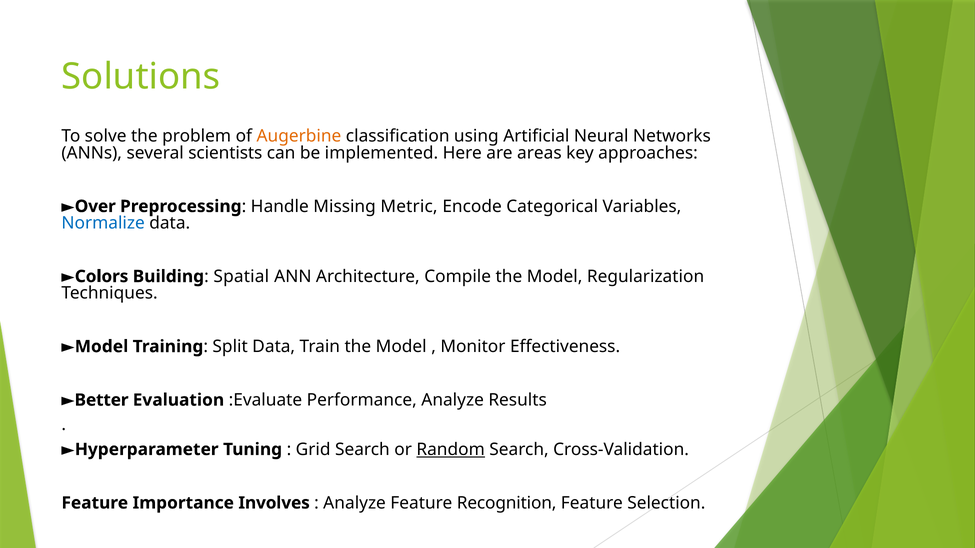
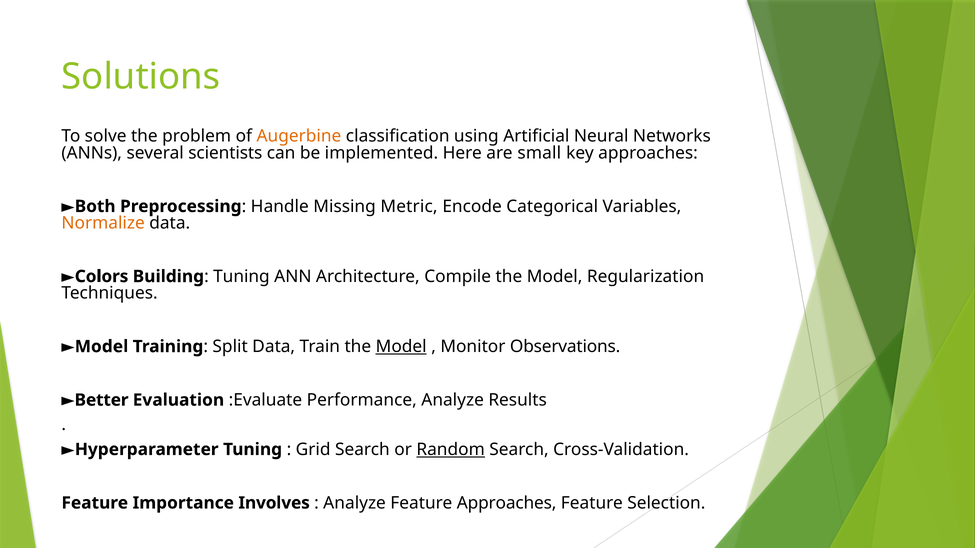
areas: areas -> small (539, 153)
Over: Over -> Both (95, 207)
Normalize colour: blue -> orange (103, 223)
Building Spatial: Spatial -> Tuning (241, 277)
Model underline: none -> present (401, 347)
Effectiveness: Effectiveness -> Observations (565, 347)
Feature Recognition: Recognition -> Approaches (507, 503)
